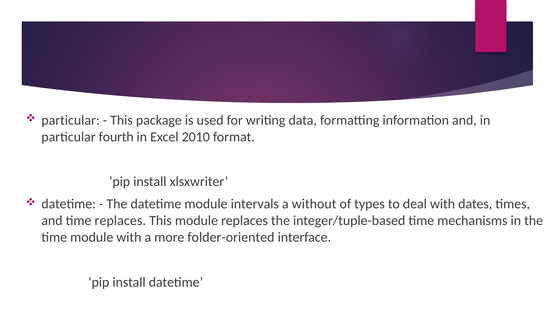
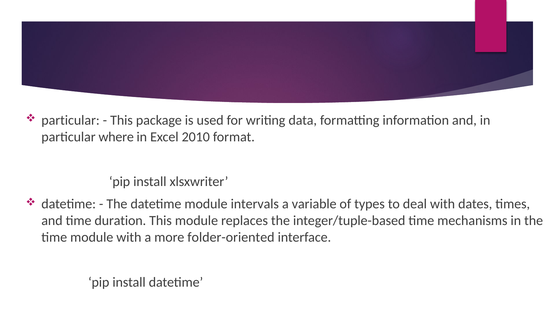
fourth: fourth -> where (116, 137)
without: without -> variable (314, 204)
time replaces: replaces -> duration (120, 221)
